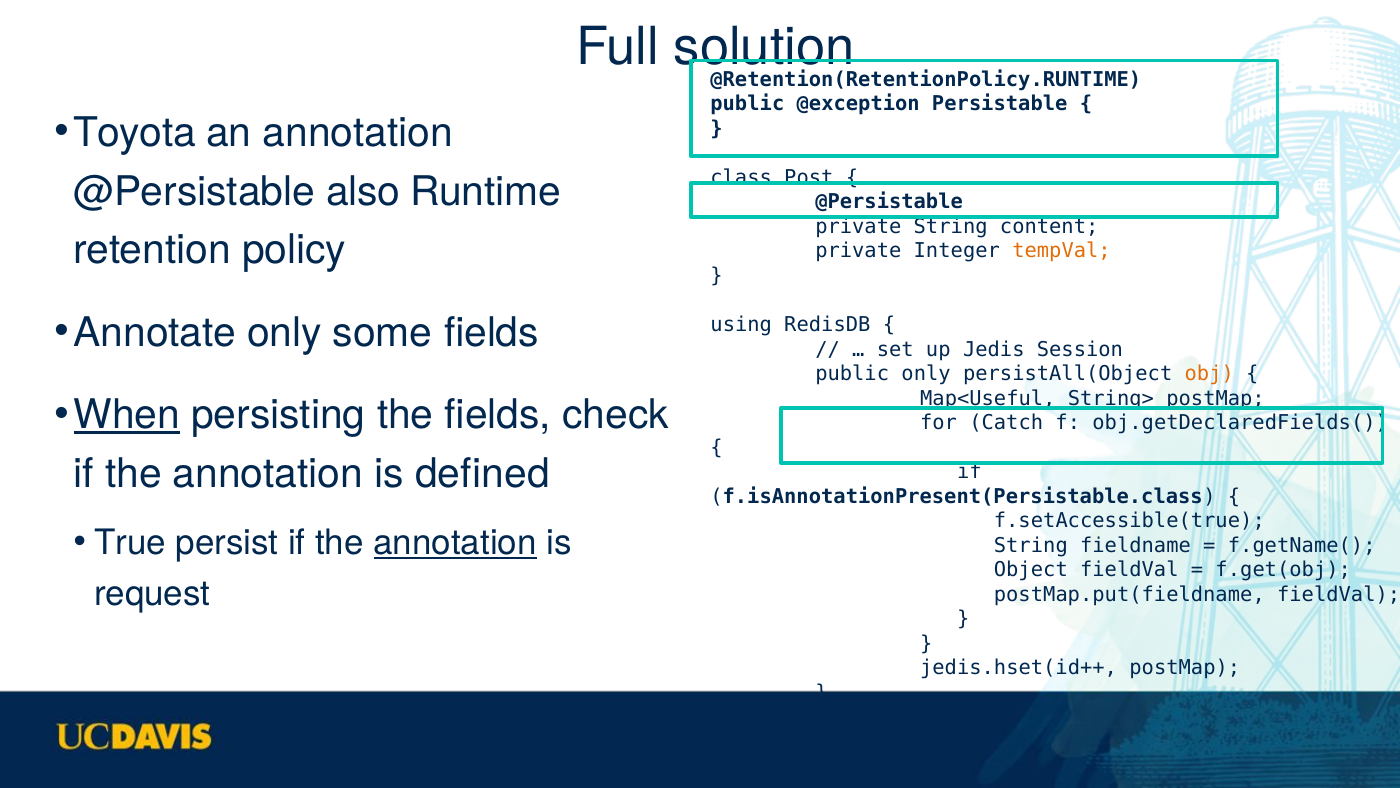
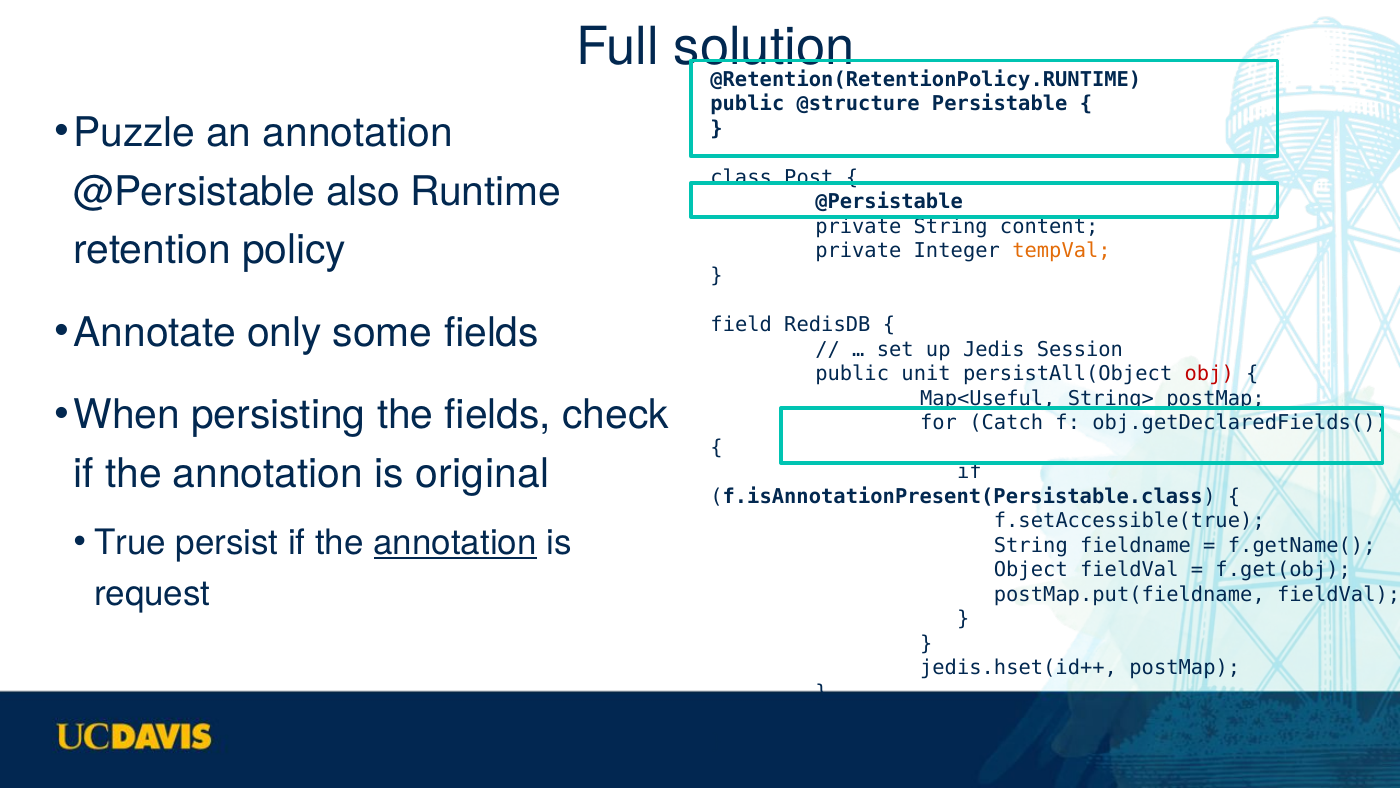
@exception: @exception -> @structure (858, 104)
Toyota: Toyota -> Puzzle (134, 133)
using: using -> field (741, 325)
public only: only -> unit (926, 374)
obj colour: orange -> red (1209, 374)
When underline: present -> none (127, 415)
defined: defined -> original (483, 473)
